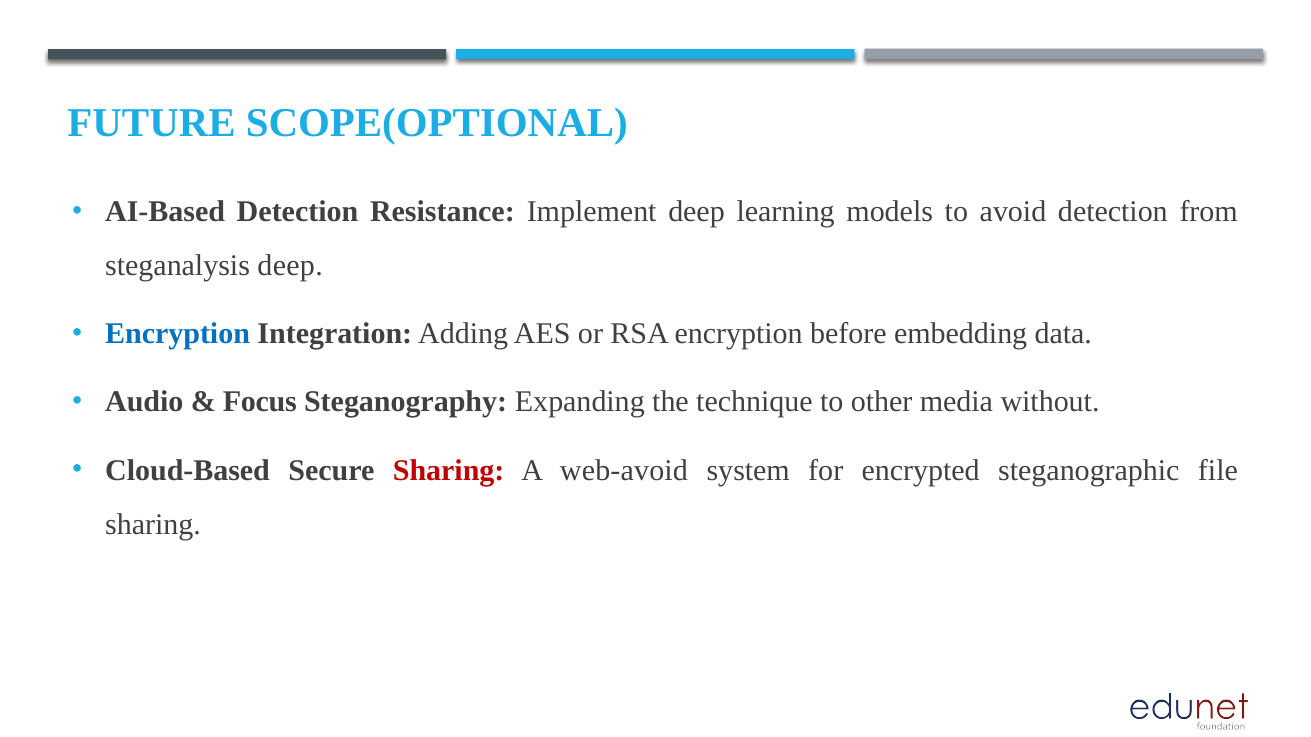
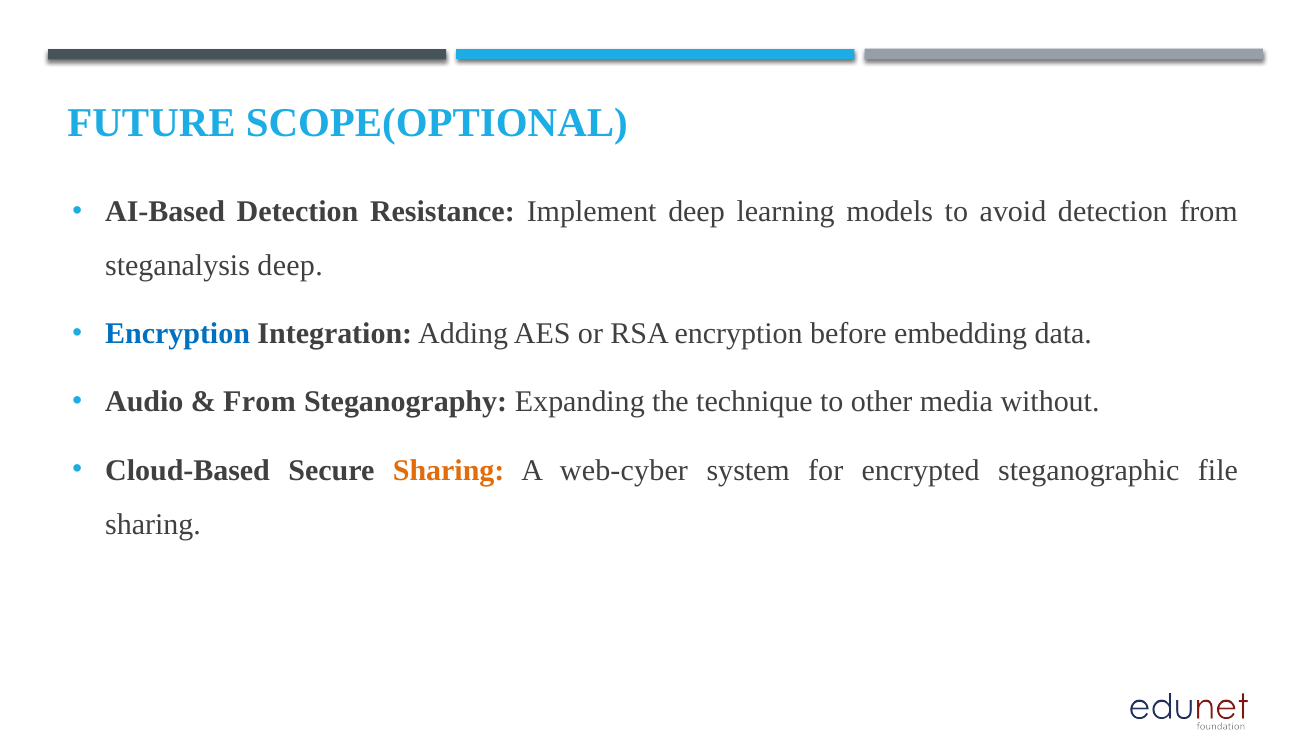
Focus: Focus -> From (260, 402)
Sharing colour: red -> orange (449, 471)
web-avoid: web-avoid -> web-cyber (624, 471)
